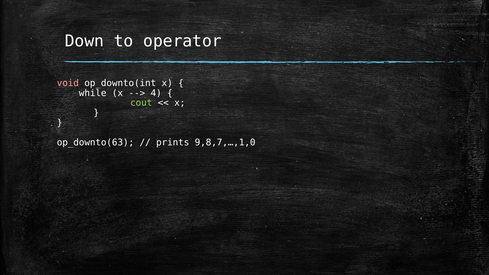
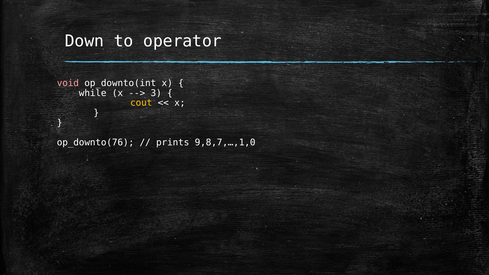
4: 4 -> 3 (156, 93)
cout colour: light green -> yellow (141, 103)
op_downto(63: op_downto(63 -> op_downto(76 (95, 143)
